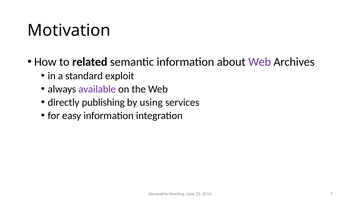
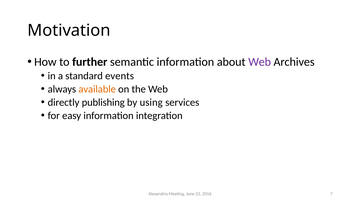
related: related -> further (90, 62)
exploit: exploit -> events (120, 76)
available colour: purple -> orange (97, 89)
